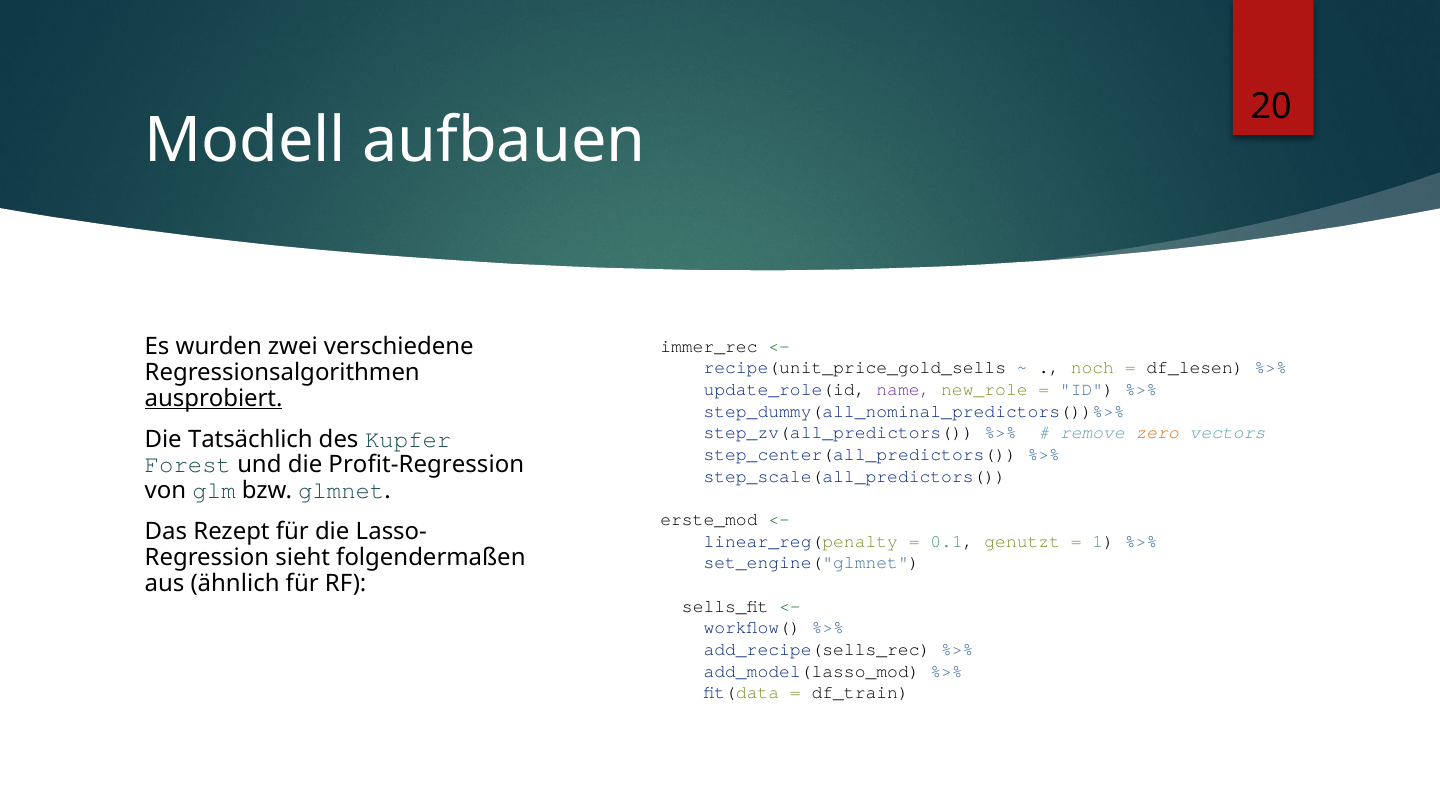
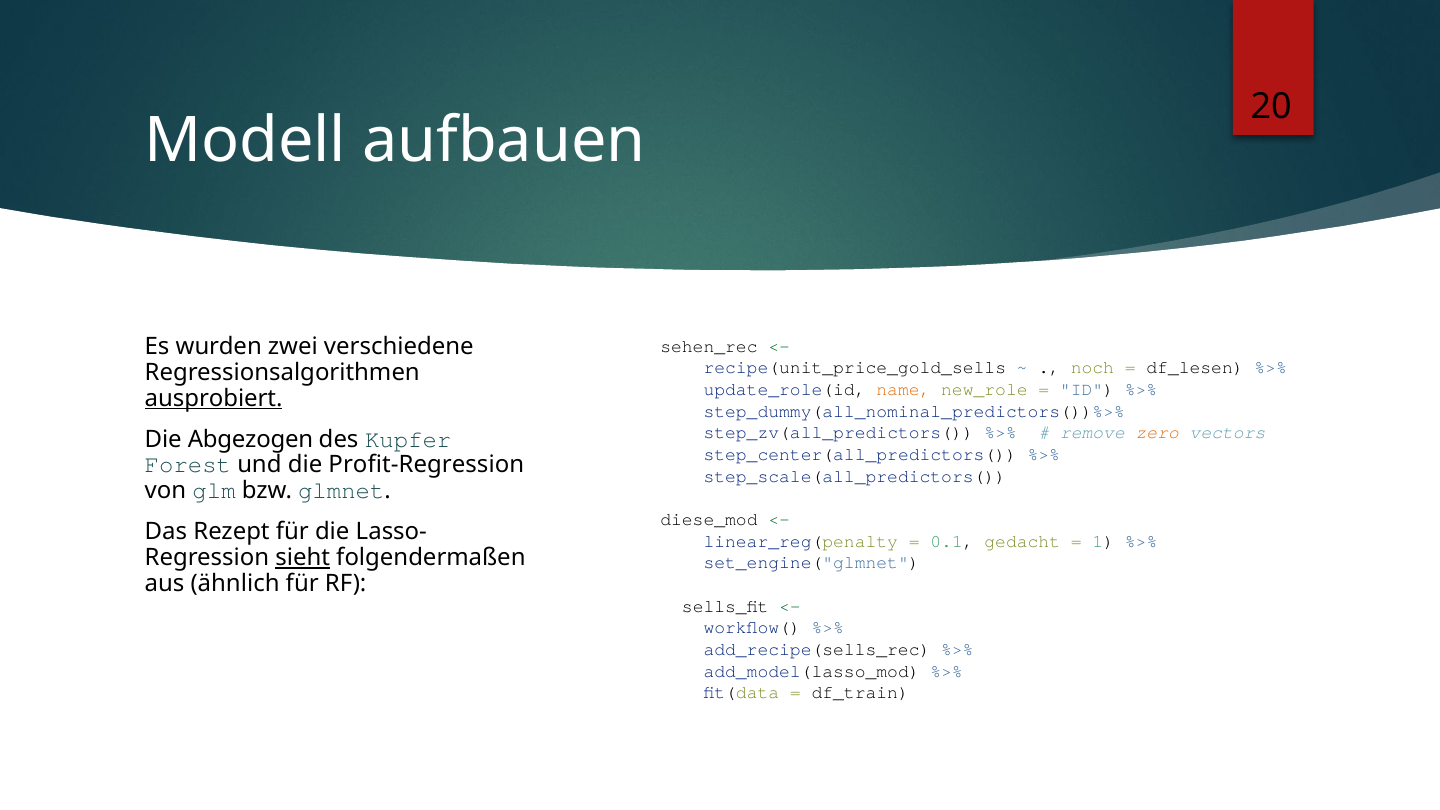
immer_rec: immer_rec -> sehen_rec (709, 346)
name colour: purple -> orange (903, 390)
Tatsächlich: Tatsächlich -> Abgezogen (250, 439)
erste_mod: erste_mod -> diese_mod (709, 520)
genutzt: genutzt -> gedacht (1022, 541)
sieht underline: none -> present (303, 558)
